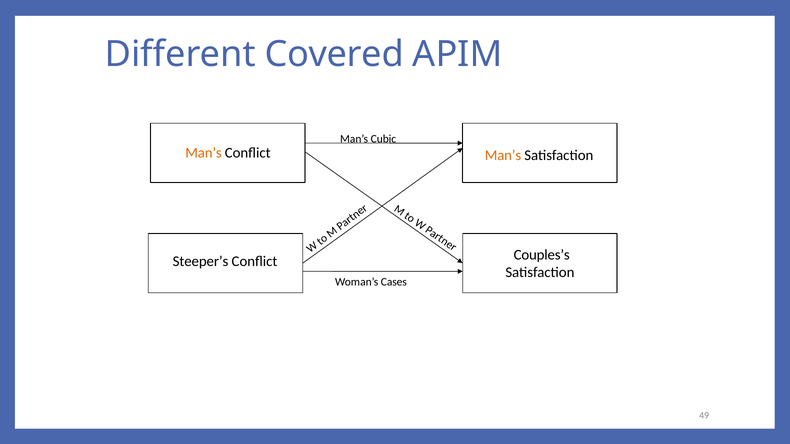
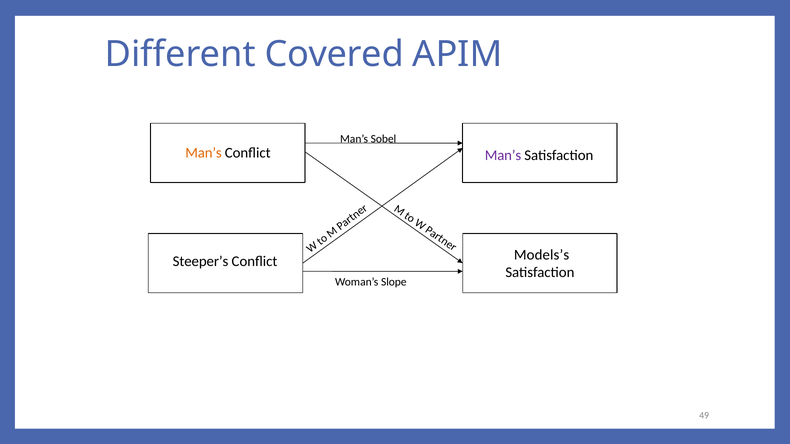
Cubic: Cubic -> Sobel (383, 139)
Man’s colour: orange -> purple (503, 155)
Couples’s: Couples’s -> Models’s (542, 255)
Cases: Cases -> Slope (394, 282)
